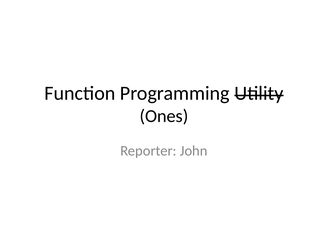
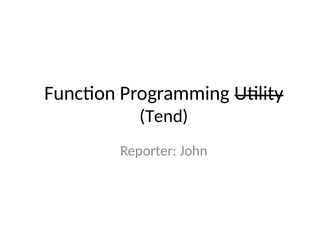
Ones: Ones -> Tend (164, 116)
